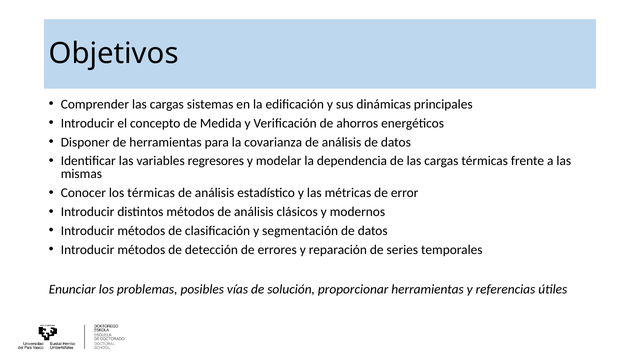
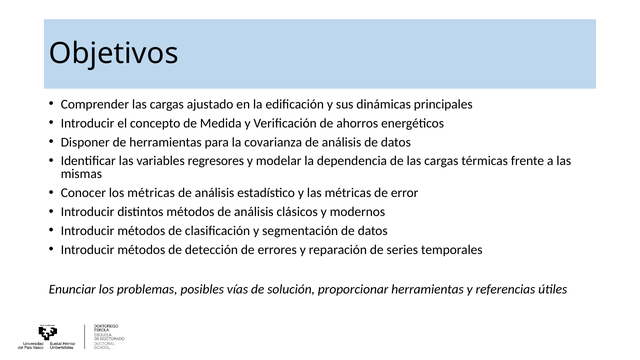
sistemas: sistemas -> ajustado (210, 104)
los térmicas: térmicas -> métricas (151, 193)
